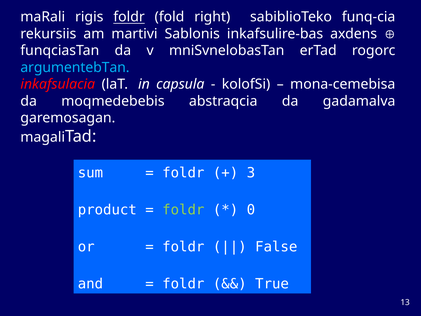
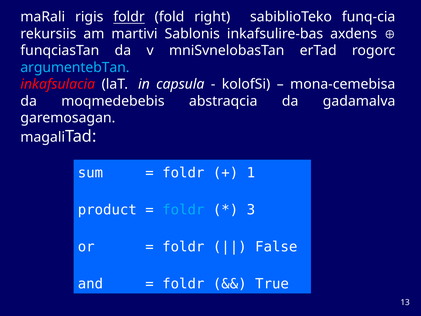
3: 3 -> 1 (251, 173)
foldr colour: light green -> light blue (183, 210)
0: 0 -> 3 (251, 210)
